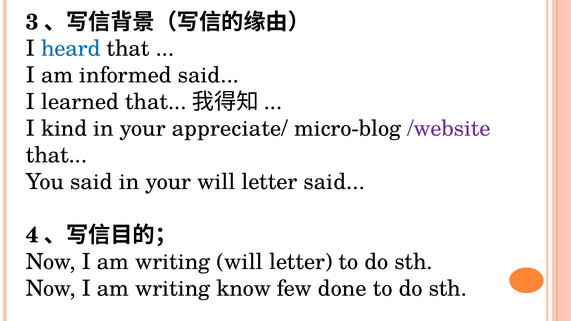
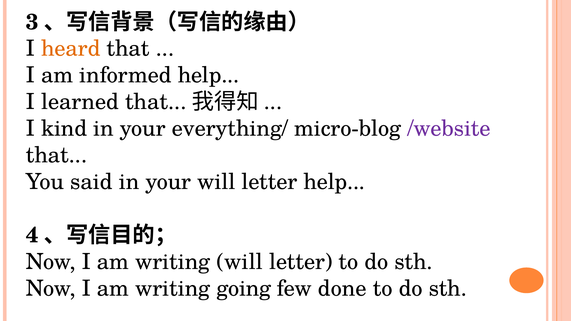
heard colour: blue -> orange (71, 49)
informed said: said -> help (209, 75)
appreciate/: appreciate/ -> everything/ (230, 129)
letter said: said -> help (334, 182)
know: know -> going (244, 289)
